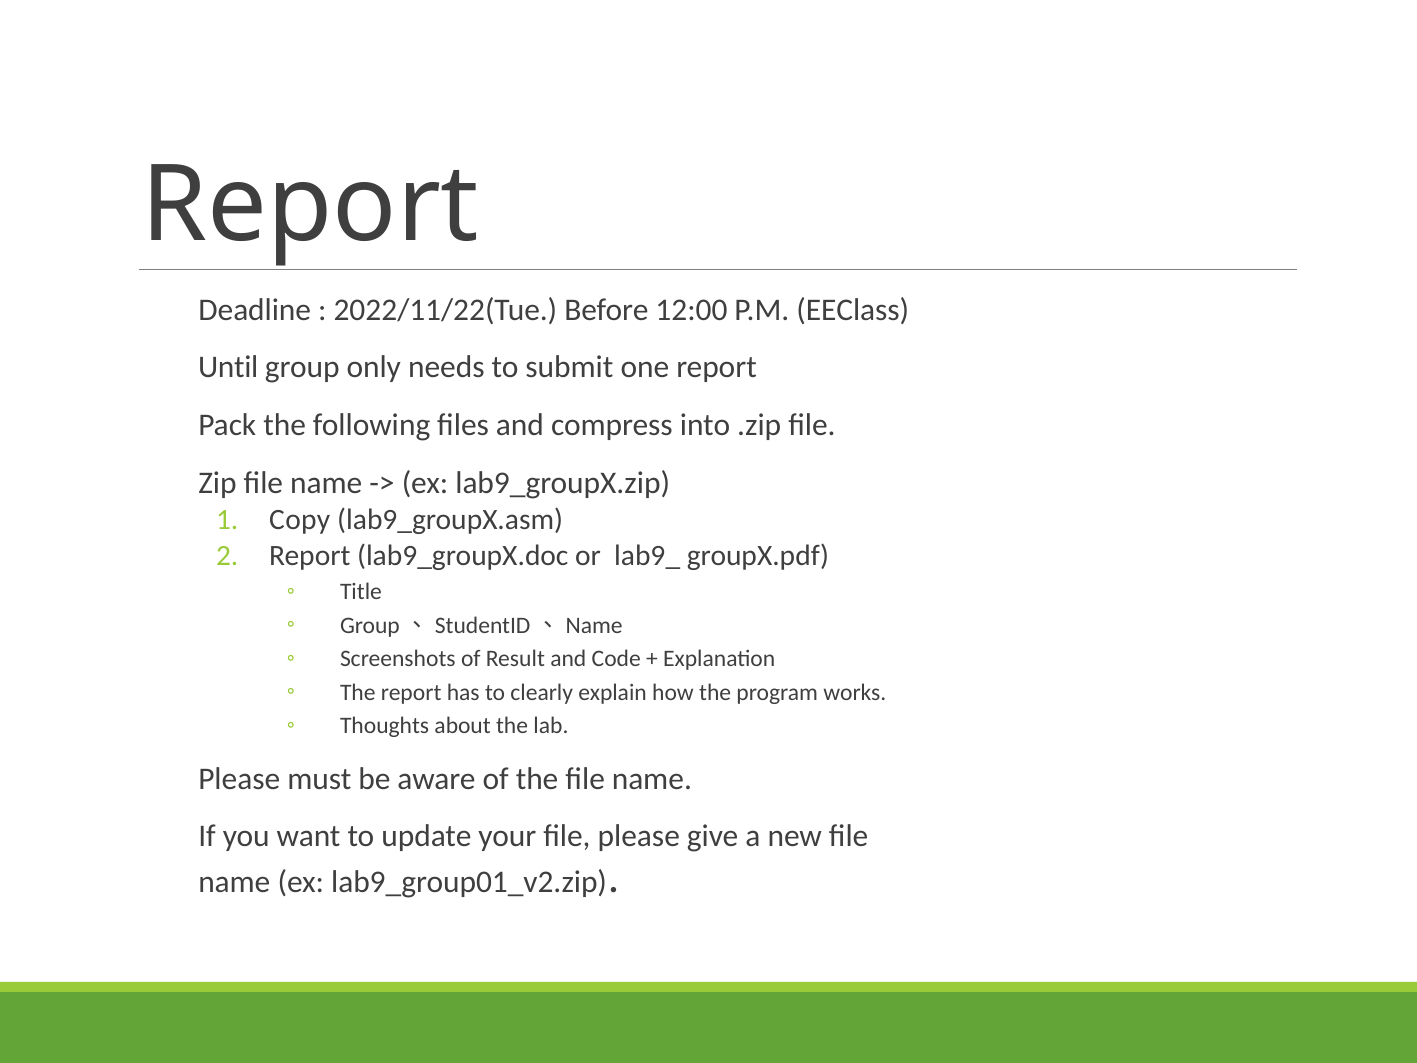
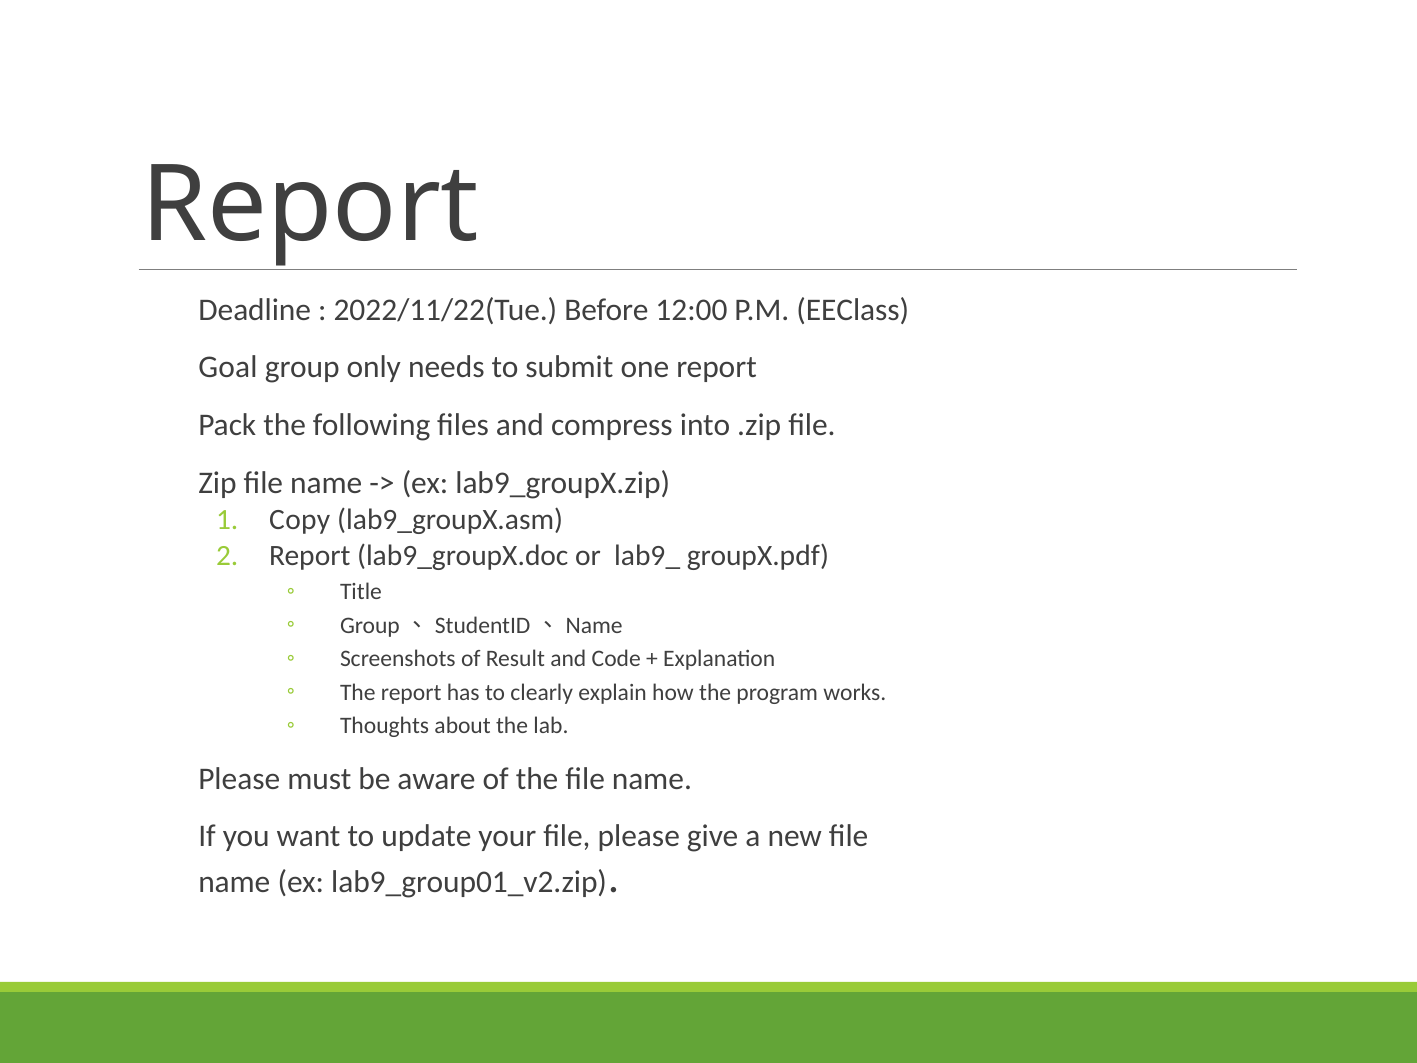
Until: Until -> Goal (228, 367)
